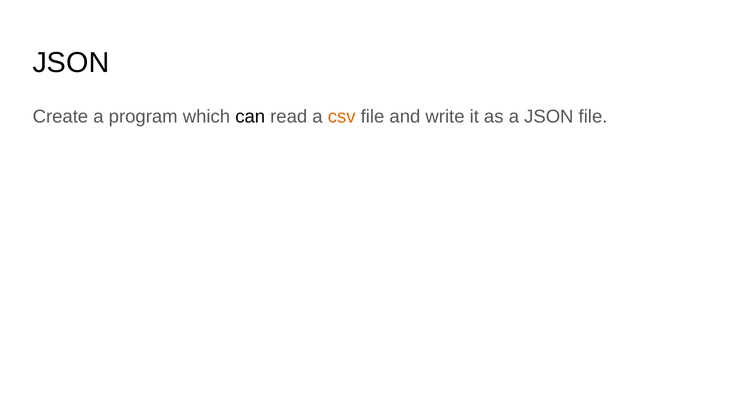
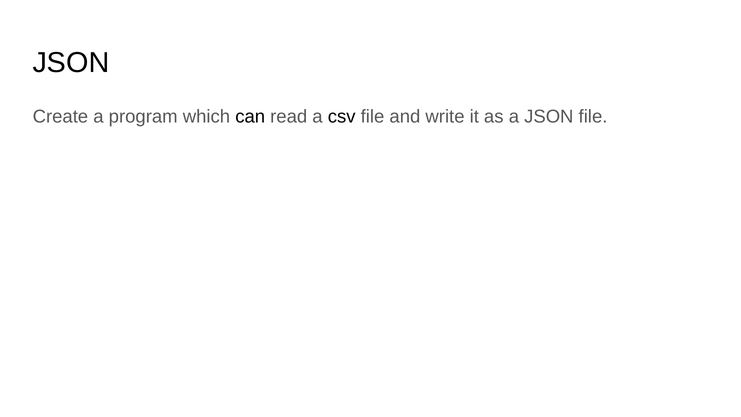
csv colour: orange -> black (342, 117)
